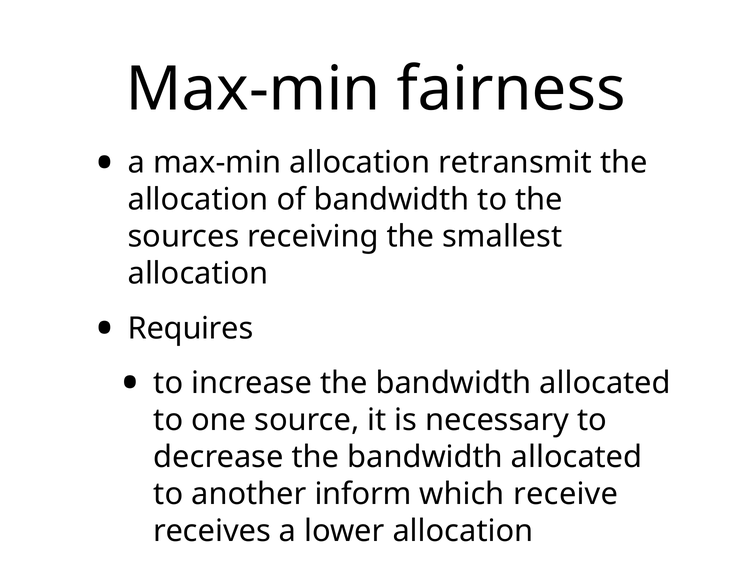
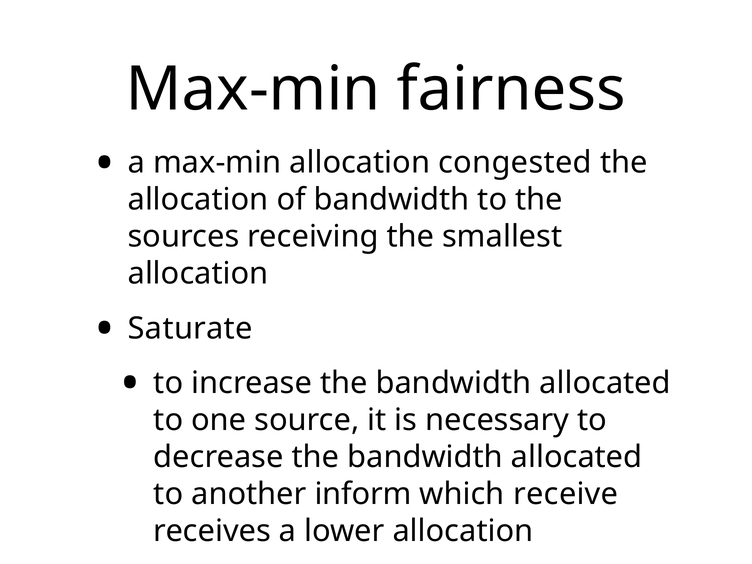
retransmit: retransmit -> congested (515, 163)
Requires: Requires -> Saturate (190, 328)
